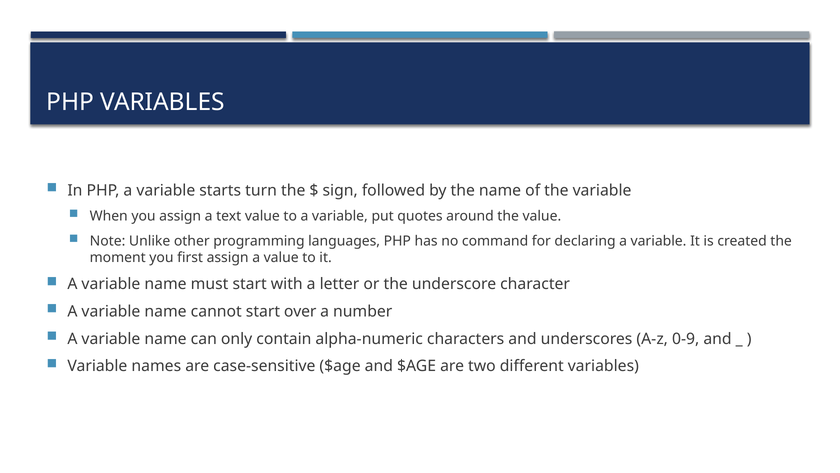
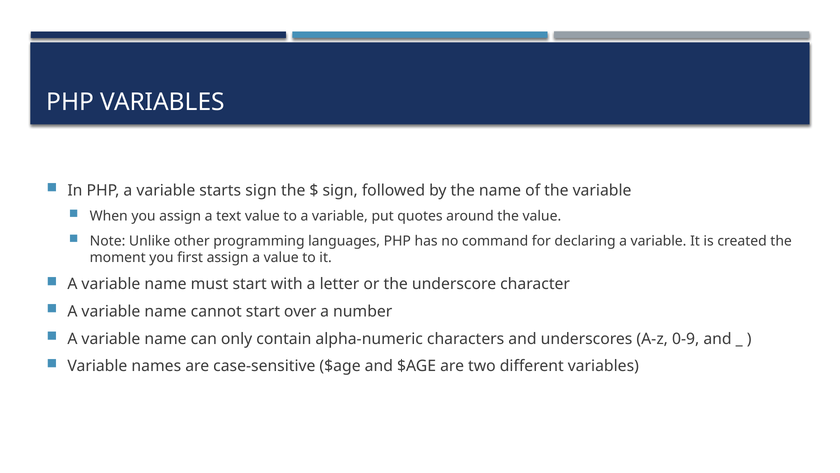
starts turn: turn -> sign (261, 190)
